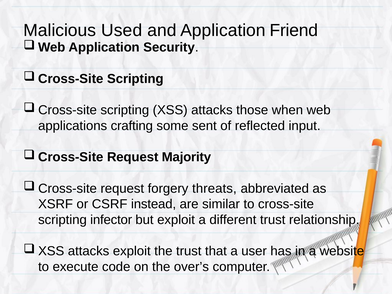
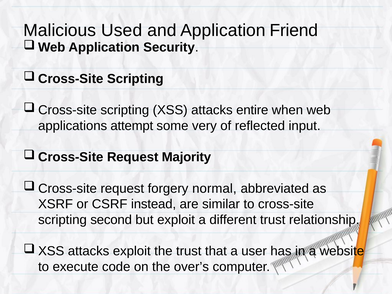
those: those -> entire (252, 110)
crafting: crafting -> attempt (132, 126)
sent: sent -> very (204, 126)
threats: threats -> normal (214, 188)
infector: infector -> second (111, 220)
